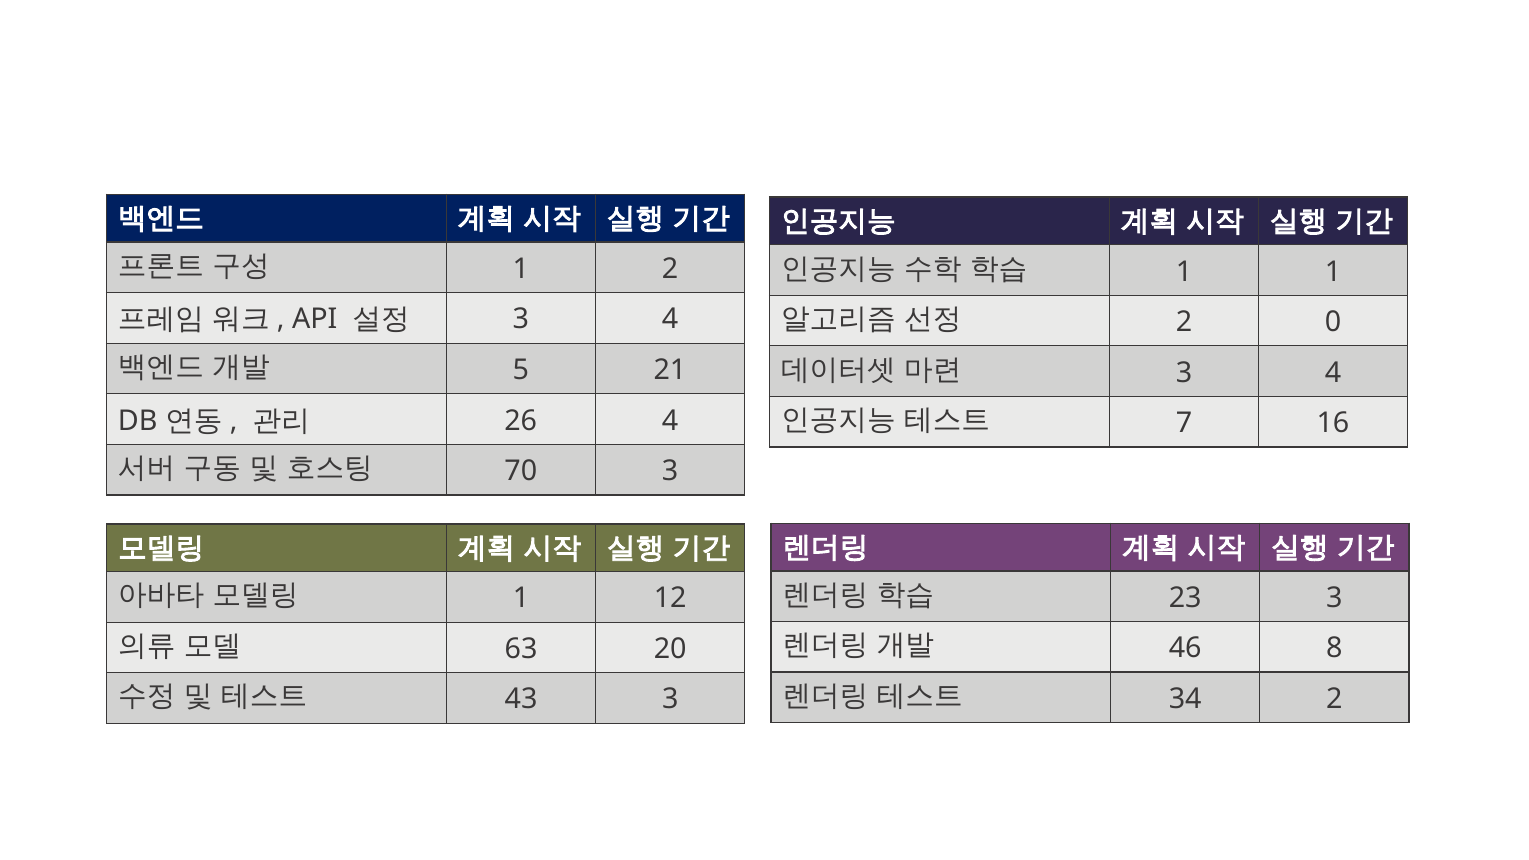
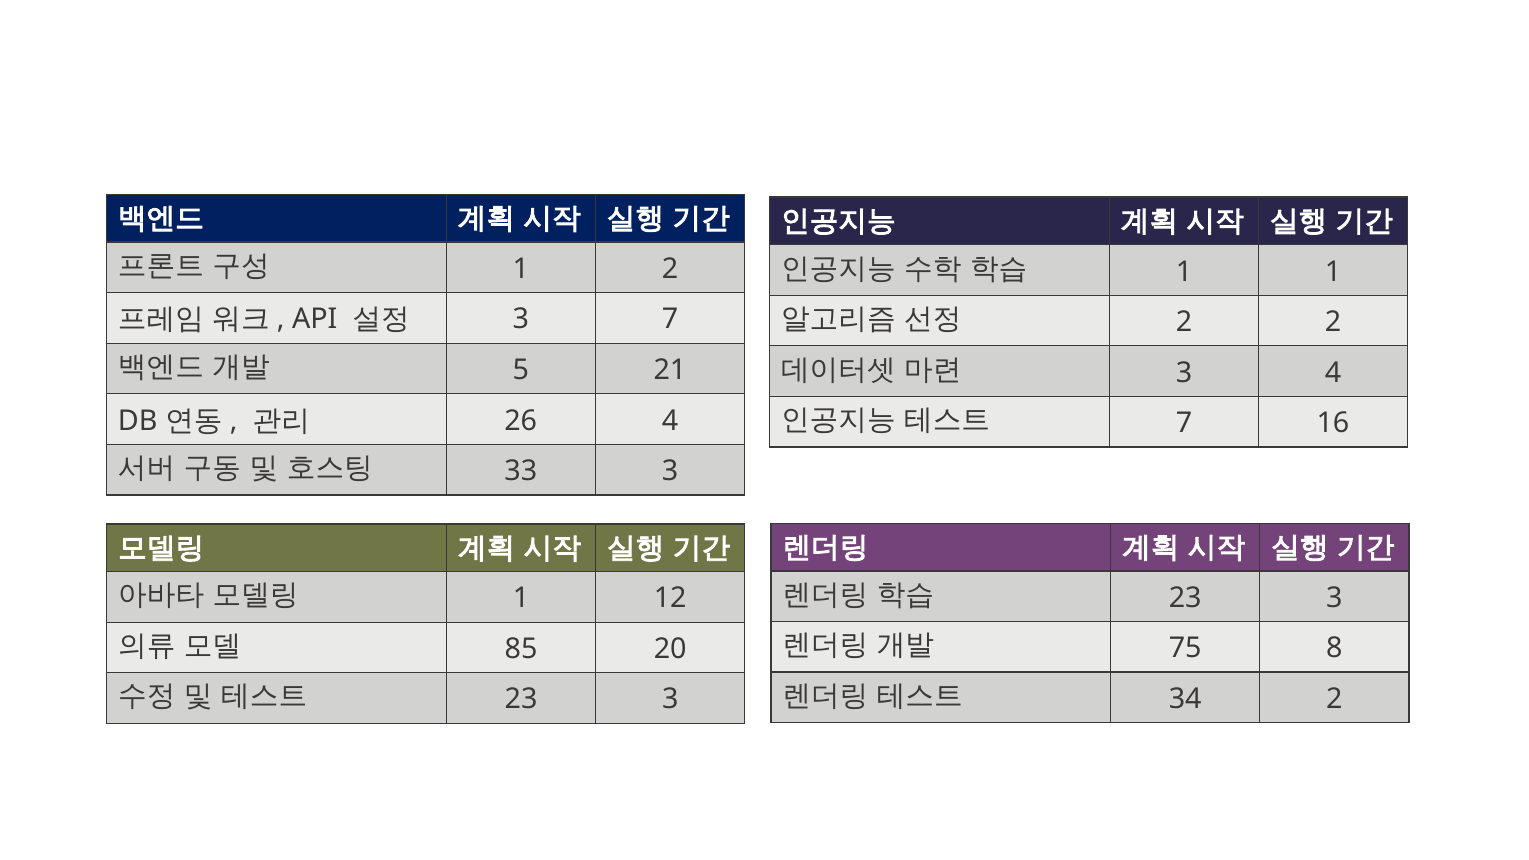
2 0: 0 -> 2 (1333, 322)
4: 4 -> 7 (670, 319)
70: 70 -> 33 (521, 471)
46: 46 -> 75 (1185, 648)
63: 63 -> 85 (521, 649)
43: 43 -> 23 (521, 700)
